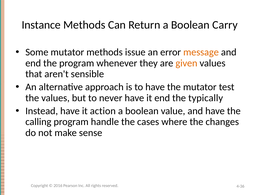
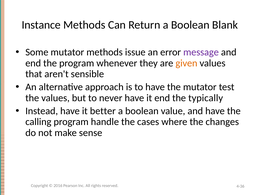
Carry: Carry -> Blank (225, 25)
message colour: orange -> purple (201, 52)
action: action -> better (103, 111)
